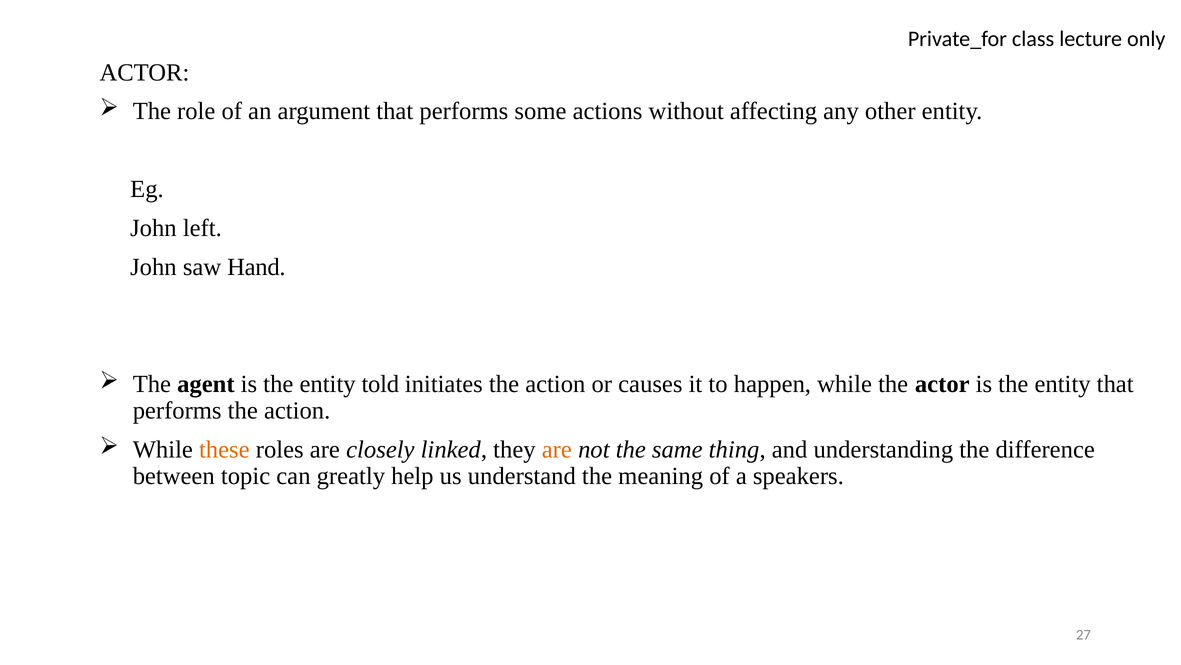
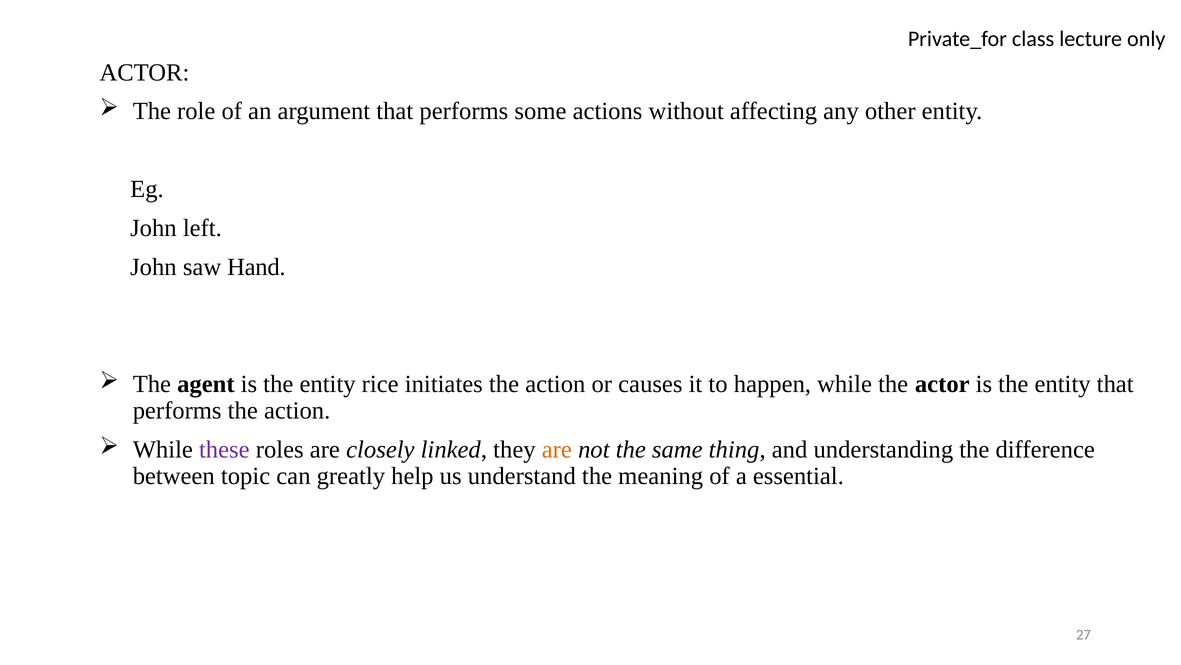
told: told -> rice (380, 384)
these colour: orange -> purple (224, 449)
speakers: speakers -> essential (798, 476)
